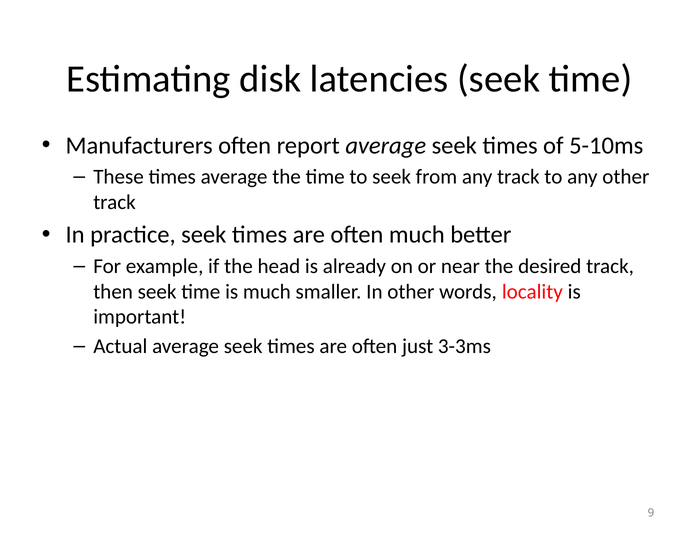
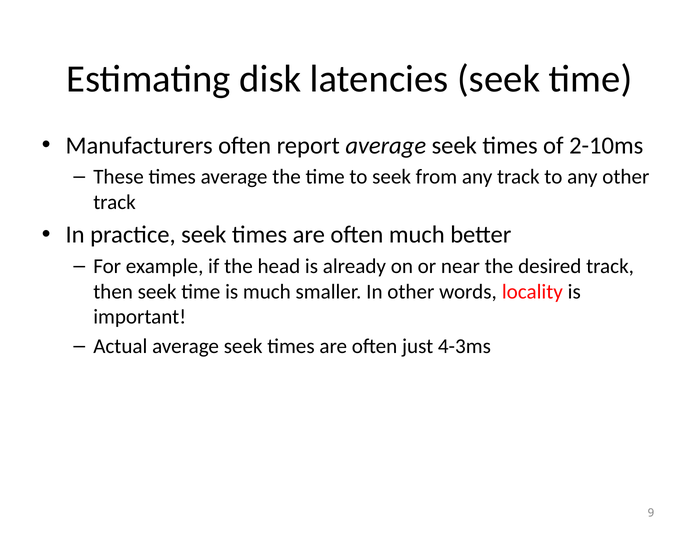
5-10ms: 5-10ms -> 2-10ms (606, 145)
3-3ms: 3-3ms -> 4-3ms (464, 346)
